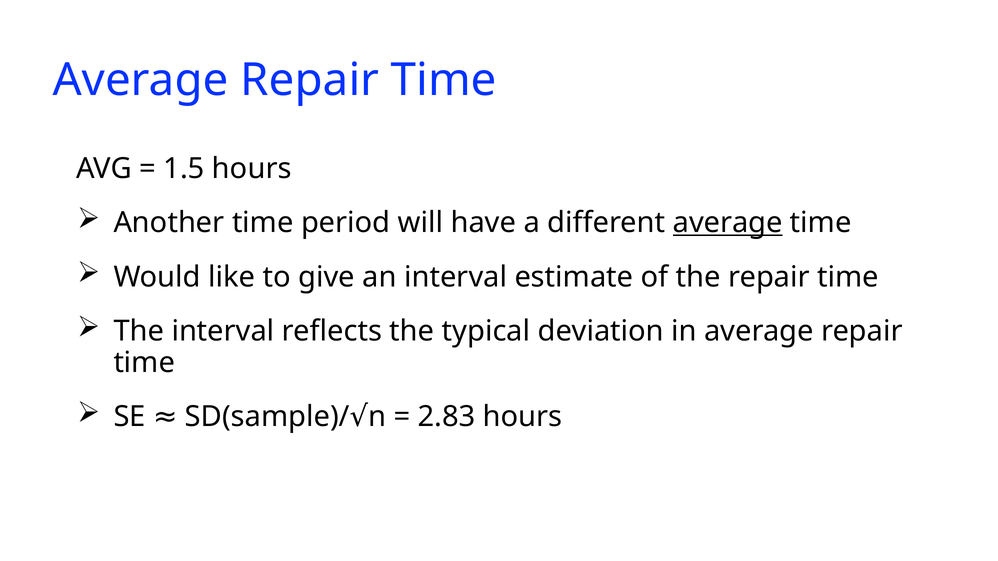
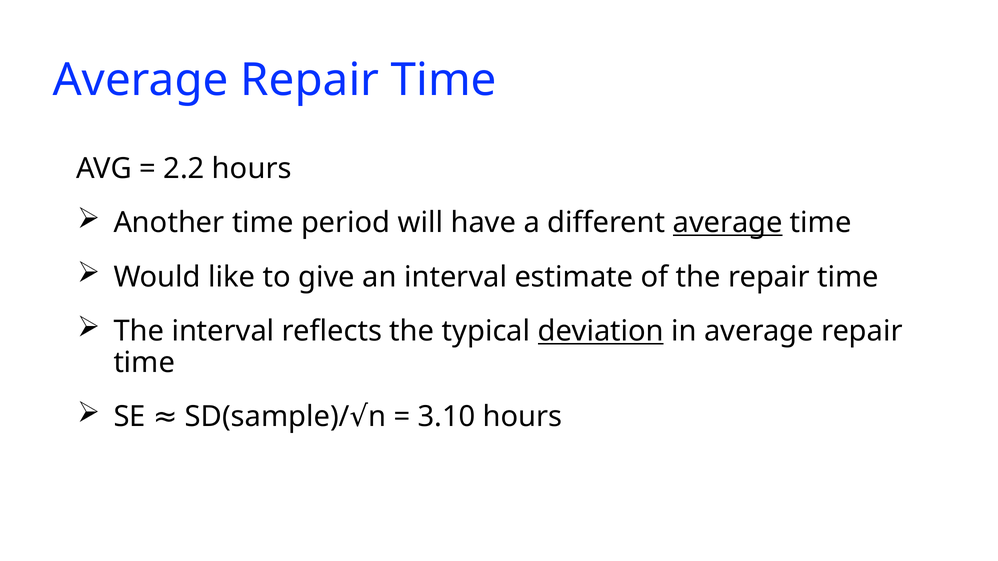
1.5: 1.5 -> 2.2 (184, 169)
deviation underline: none -> present (601, 331)
2.83: 2.83 -> 3.10 (447, 417)
